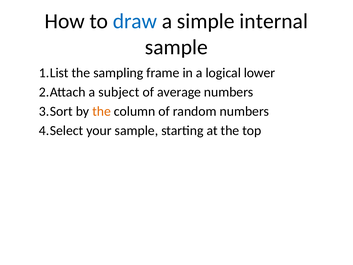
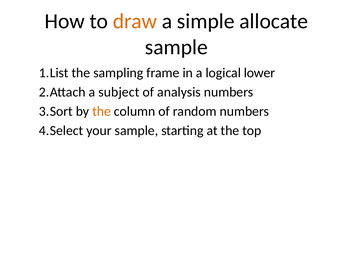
draw colour: blue -> orange (135, 21)
internal: internal -> allocate (274, 21)
average: average -> analysis (179, 92)
